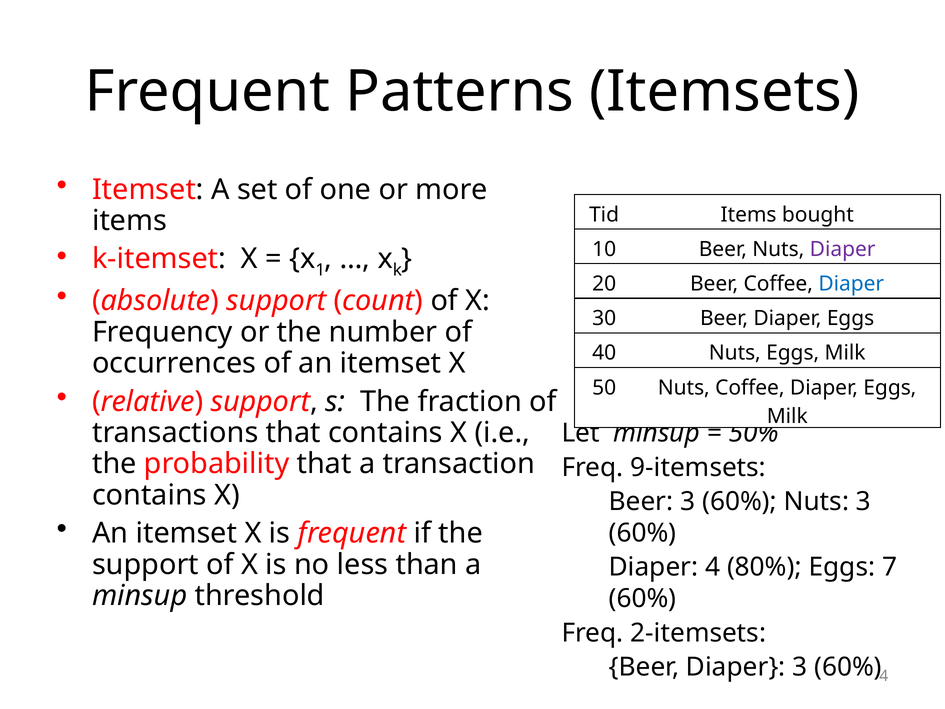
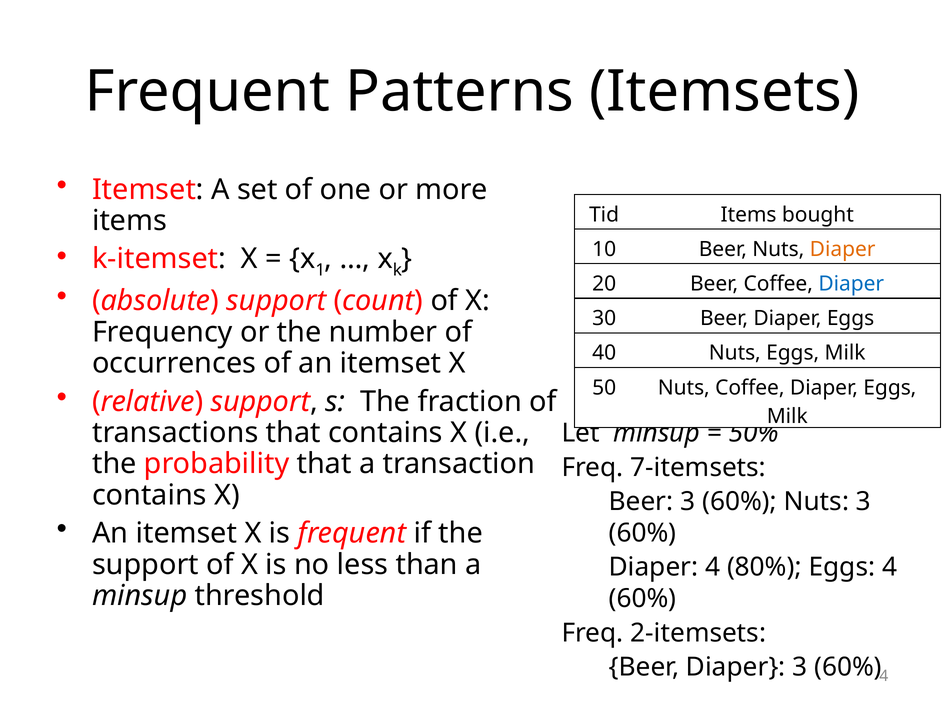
Diaper colour: purple -> orange (843, 249)
9-itemsets: 9-itemsets -> 7-itemsets (698, 467)
Eggs 7: 7 -> 4 (890, 567)
